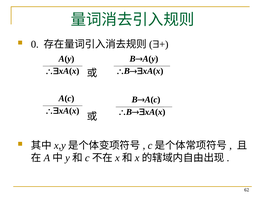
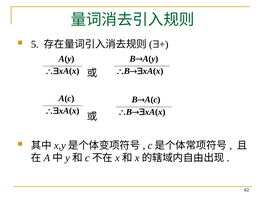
0: 0 -> 5 (35, 44)
